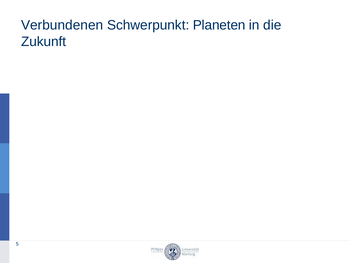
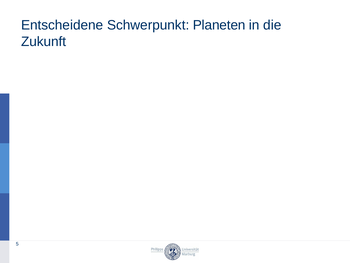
Verbundenen: Verbundenen -> Entscheidene (62, 25)
